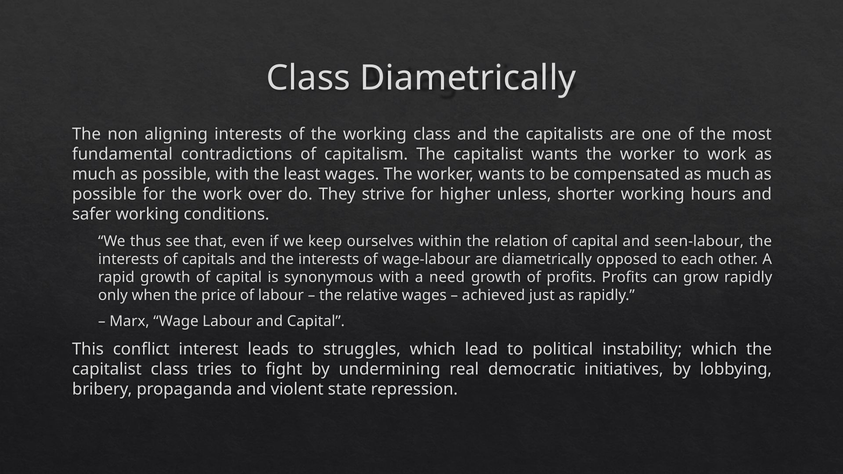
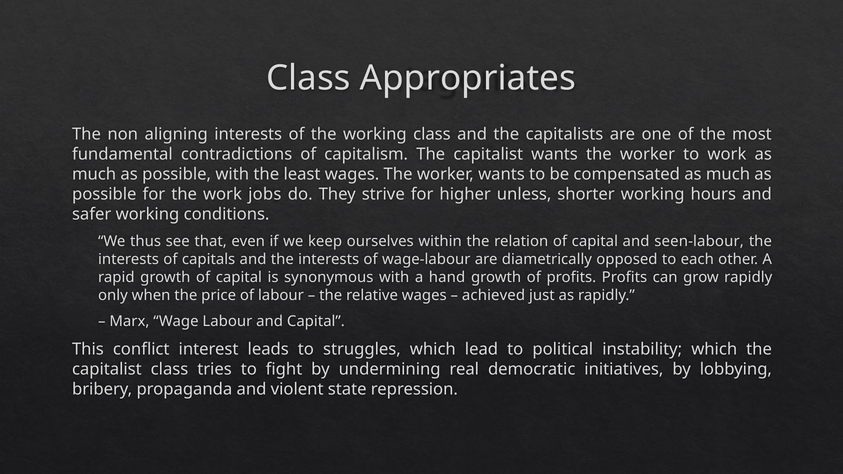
Class Diametrically: Diametrically -> Appropriates (468, 78)
over: over -> jobs (265, 194)
need: need -> hand (447, 277)
